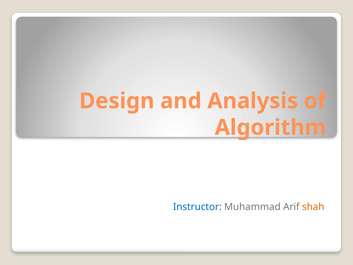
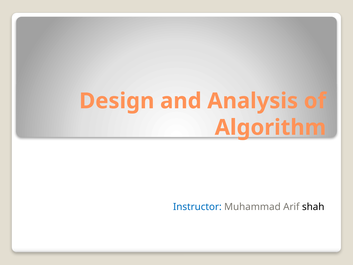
shah colour: orange -> black (313, 207)
